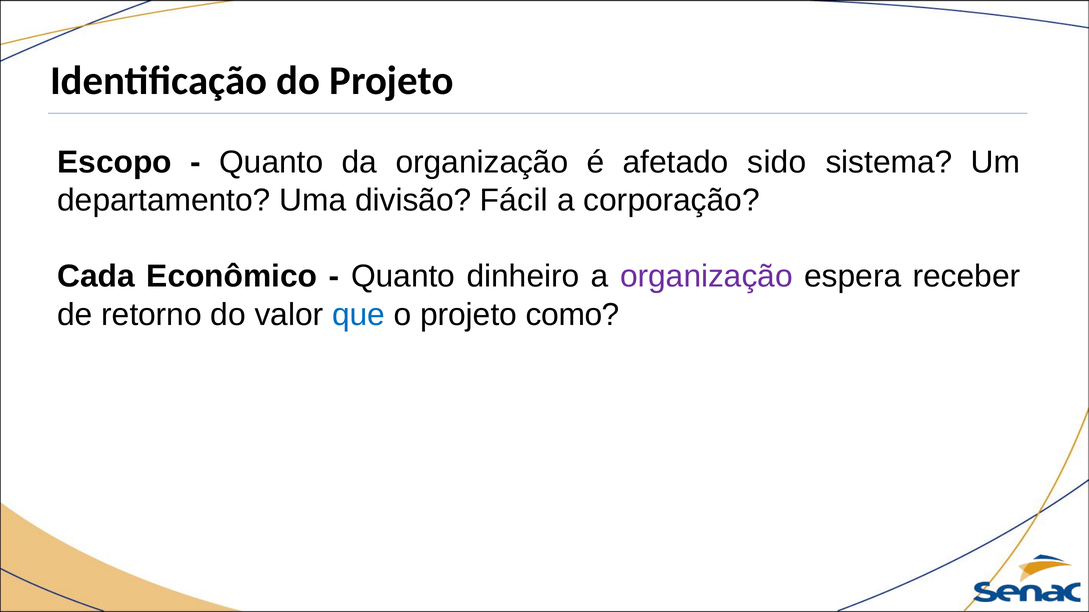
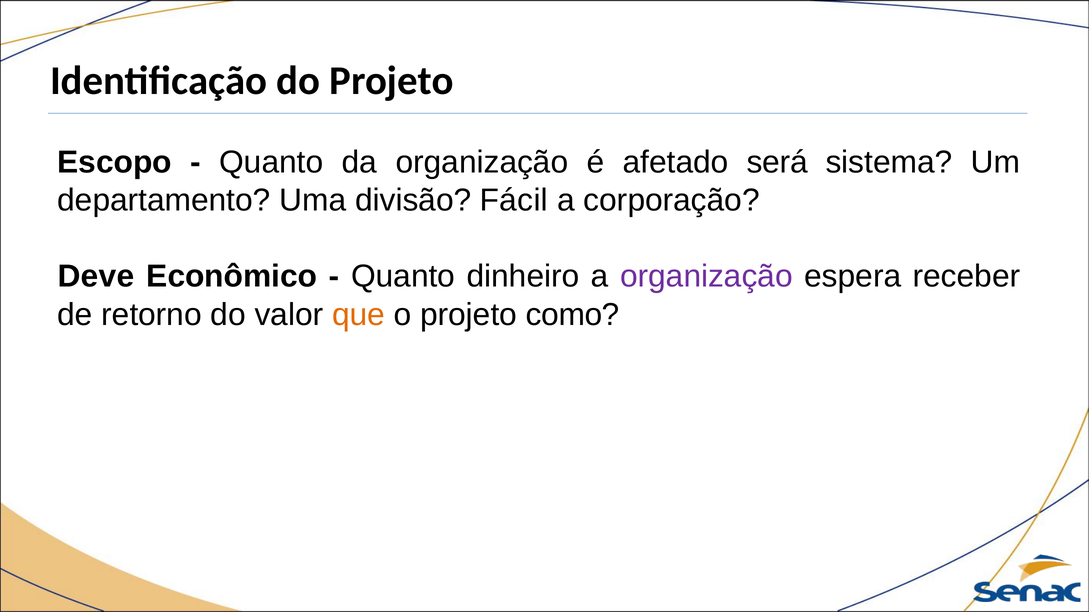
sido: sido -> será (777, 162)
Cada: Cada -> Deve (96, 277)
que colour: blue -> orange (358, 315)
